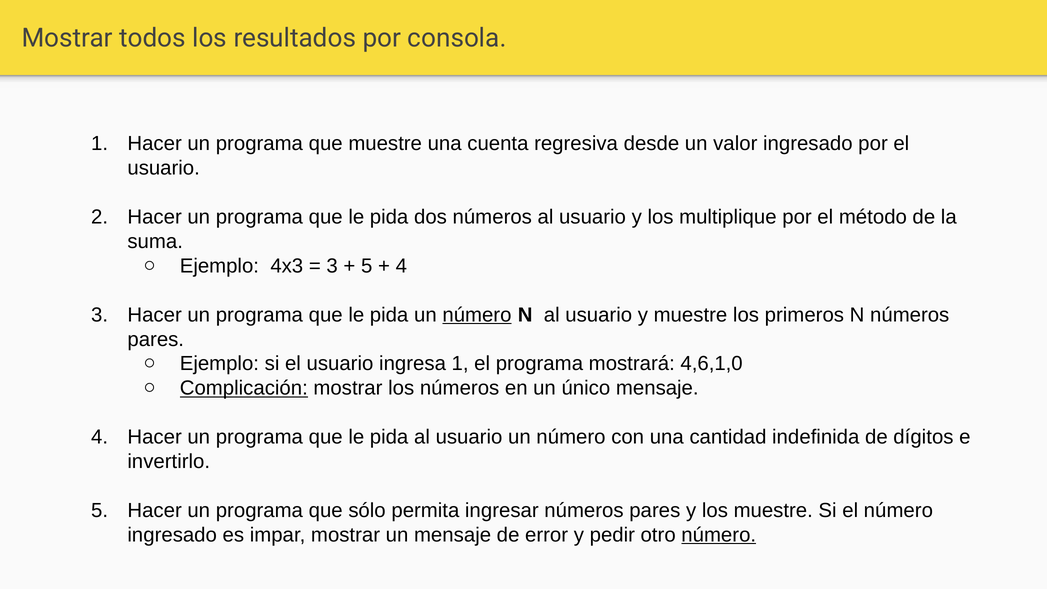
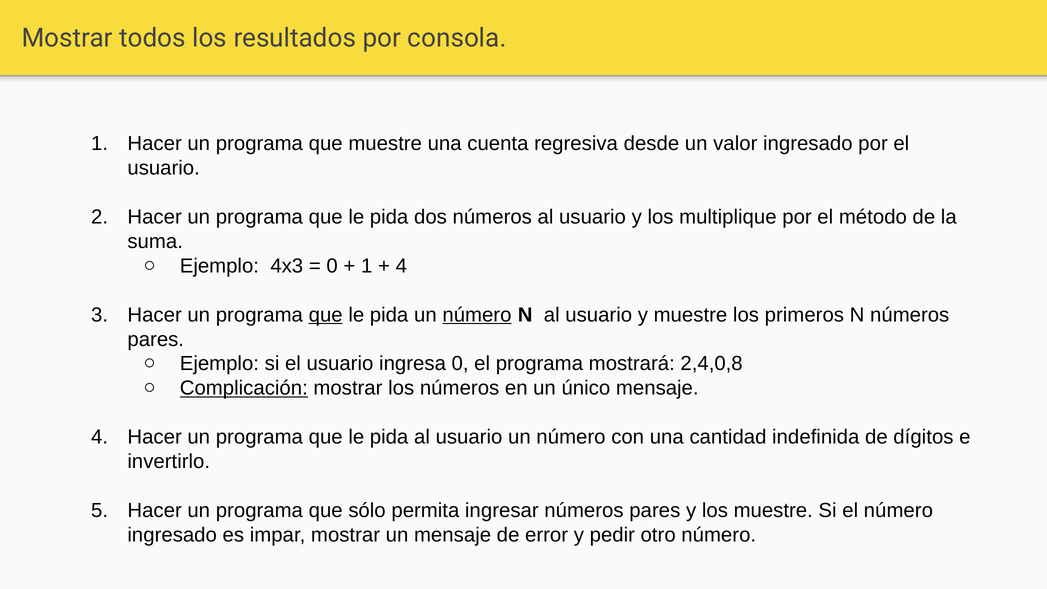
3: 3 -> 0 (332, 266)
5: 5 -> 1 (367, 266)
que underline: none -> present (326, 315)
ingresa 1: 1 -> 0 (460, 364)
4,6,1,0: 4,6,1,0 -> 2,4,0,8 (712, 364)
número underline: present -> none (719, 535)
